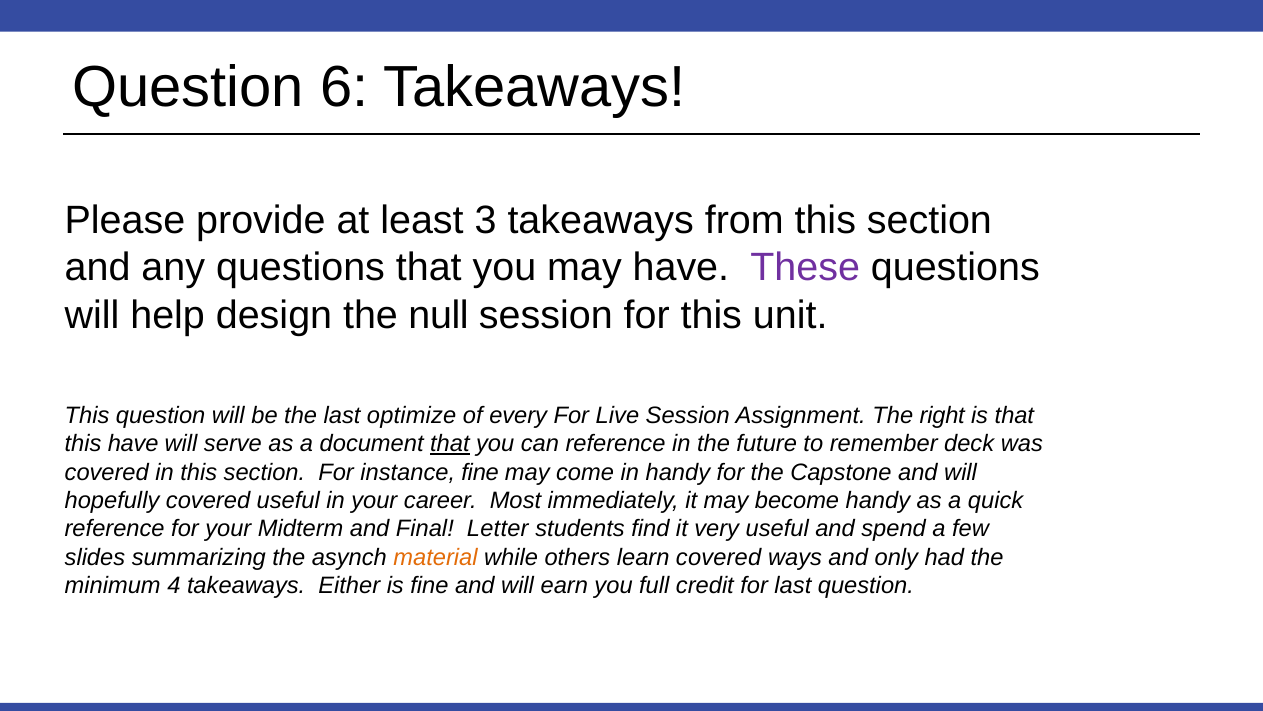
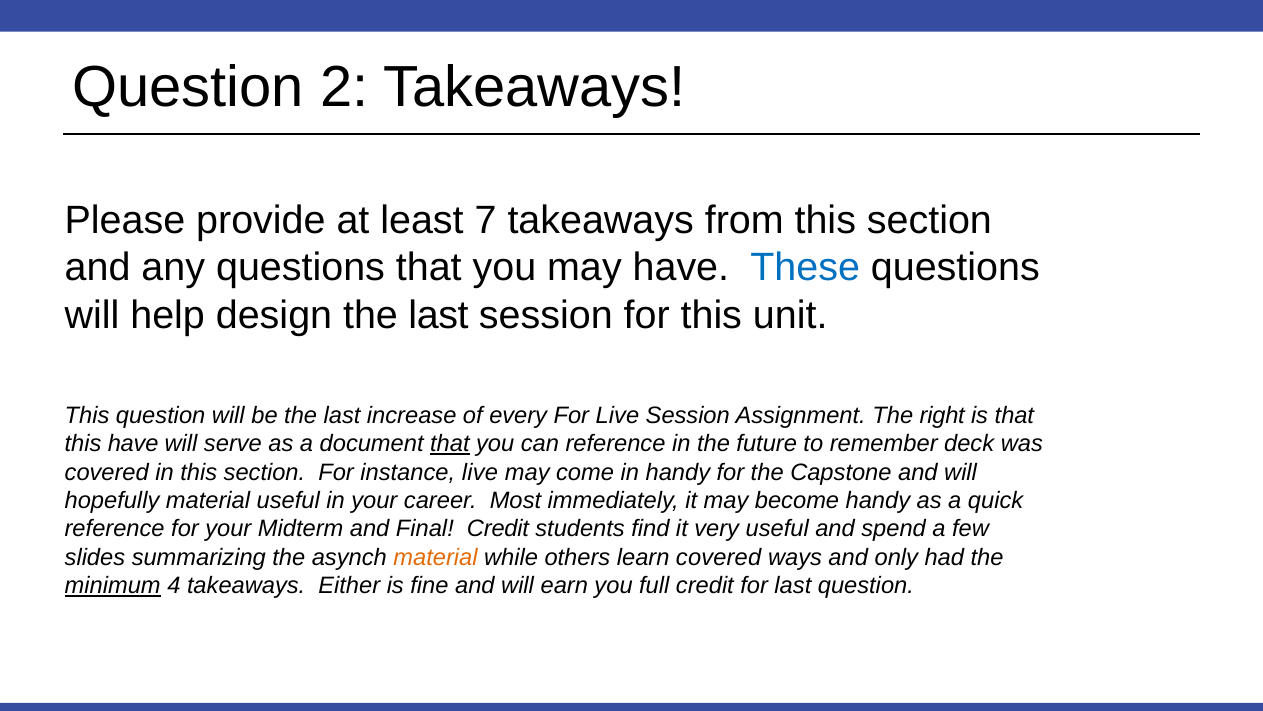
6: 6 -> 2 (344, 87)
3: 3 -> 7 (486, 220)
These colour: purple -> blue (805, 268)
design the null: null -> last (439, 315)
optimize: optimize -> increase (412, 415)
instance fine: fine -> live (480, 472)
hopefully covered: covered -> material (208, 500)
Final Letter: Letter -> Credit (498, 529)
minimum underline: none -> present (113, 585)
